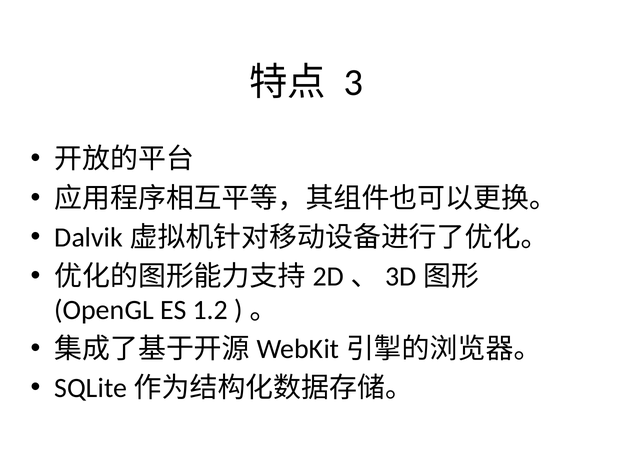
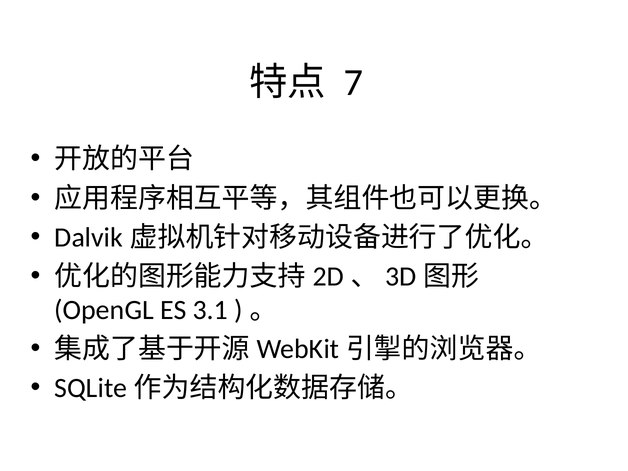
3: 3 -> 7 (353, 83)
1.2: 1.2 -> 3.1 (210, 310)
